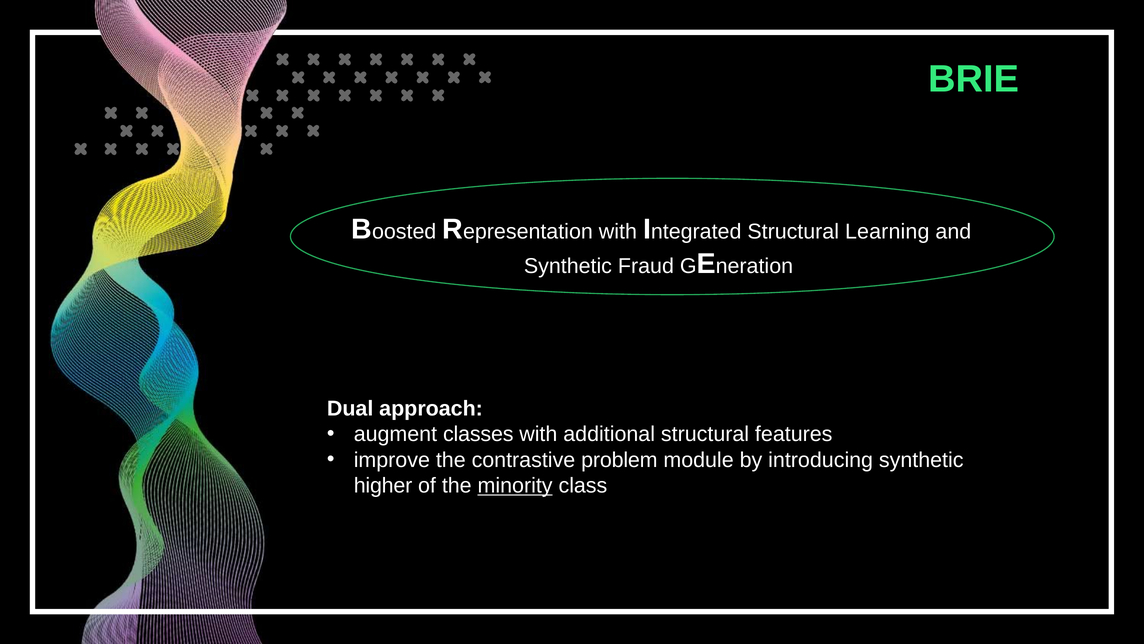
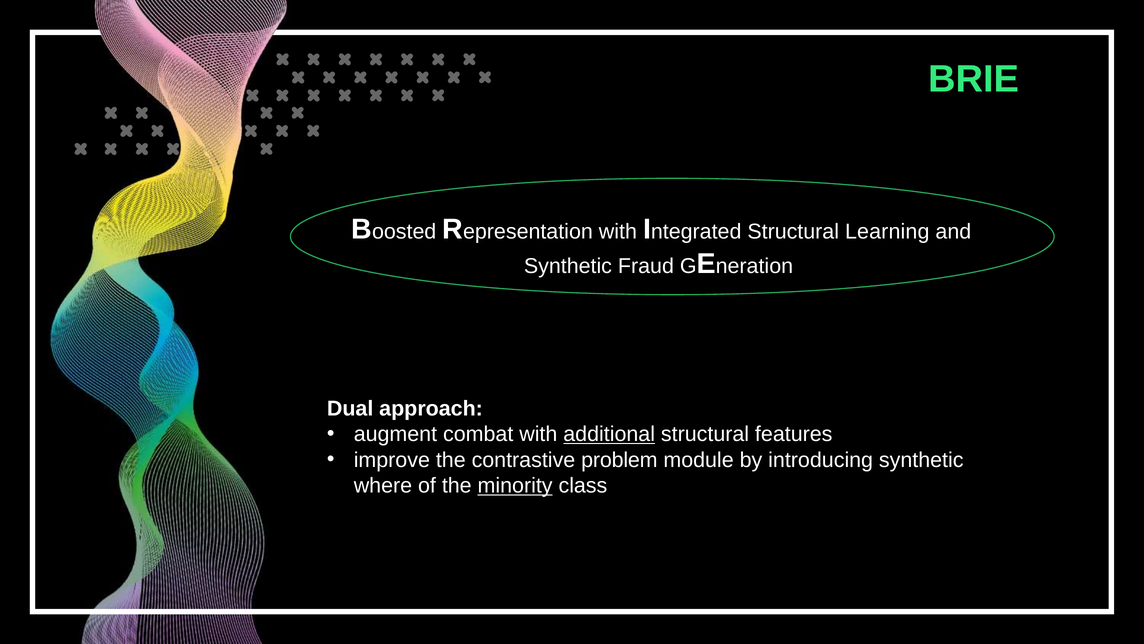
classes: classes -> combat (478, 434)
additional underline: none -> present (609, 434)
higher: higher -> where (383, 485)
